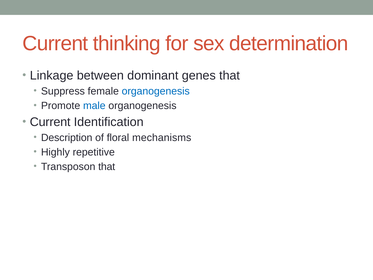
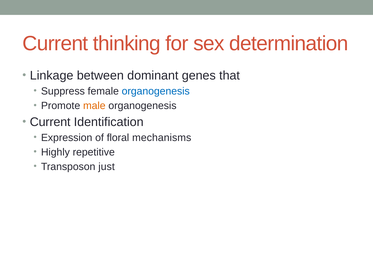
male colour: blue -> orange (94, 106)
Description: Description -> Expression (67, 137)
Transposon that: that -> just (107, 167)
